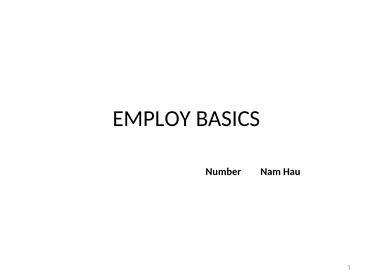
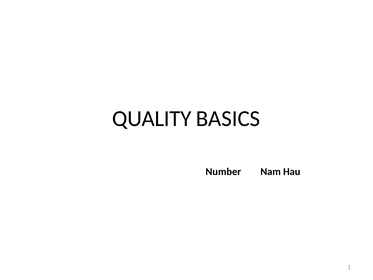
EMPLOY: EMPLOY -> QUALITY (152, 118)
